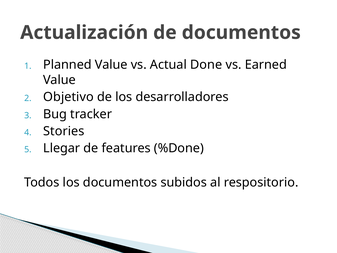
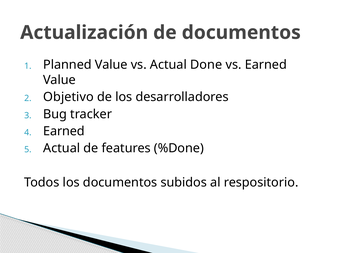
Stories: Stories -> Earned (64, 131)
Llegar: Llegar -> Actual (62, 148)
